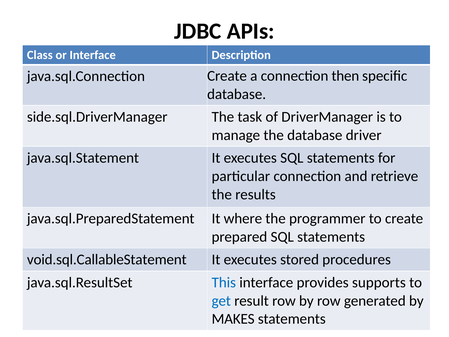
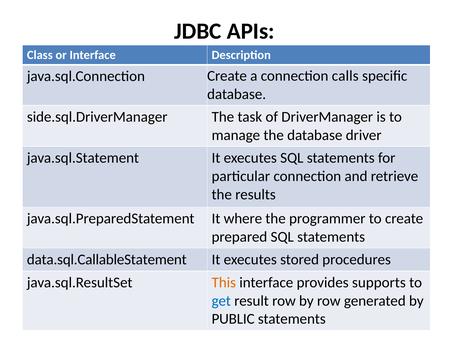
then: then -> calls (345, 76)
void.sql.CallableStatement: void.sql.CallableStatement -> data.sql.CallableStatement (107, 259)
This colour: blue -> orange (224, 282)
MAKES: MAKES -> PUBLIC (233, 319)
